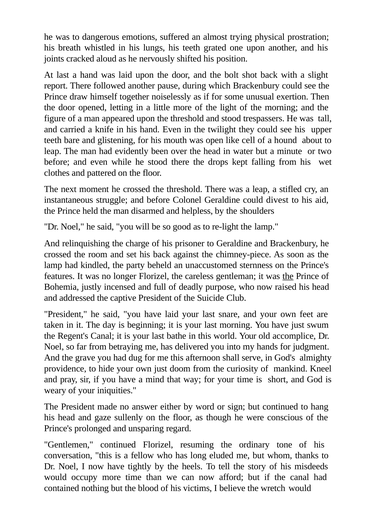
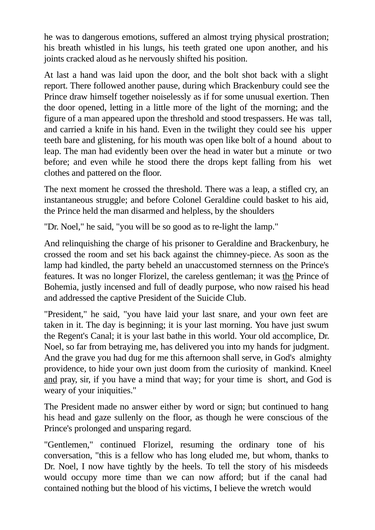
like cell: cell -> bolt (249, 140)
divest: divest -> basket (277, 200)
and underline: none -> present (51, 380)
